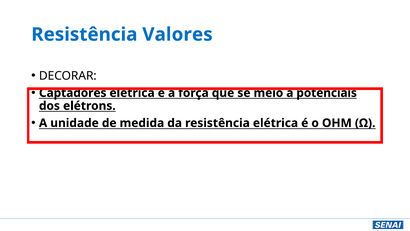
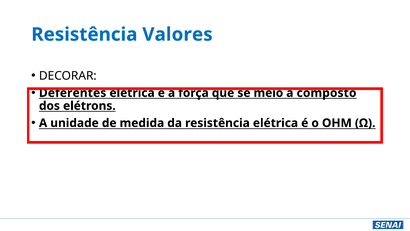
Captadores: Captadores -> Deferentes (73, 93)
potenciais: potenciais -> composto (327, 93)
